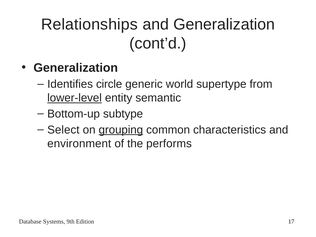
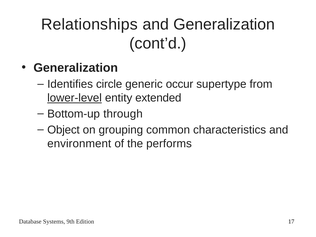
world: world -> occur (180, 84)
semantic: semantic -> extended (158, 98)
subtype: subtype -> through (123, 114)
Select: Select -> Object (63, 130)
grouping underline: present -> none (121, 130)
